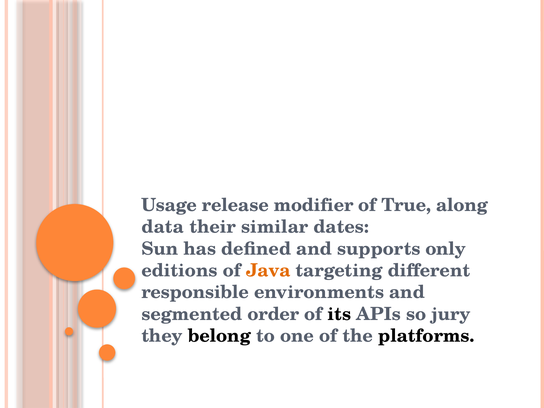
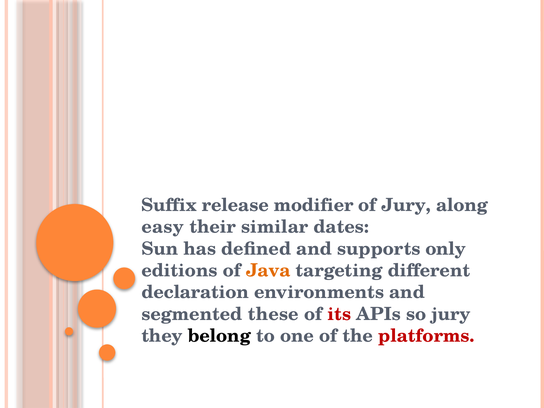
Usage: Usage -> Suffix (169, 205)
of True: True -> Jury (406, 205)
data: data -> easy (163, 227)
responsible: responsible -> declaration (195, 292)
order: order -> these (273, 314)
its colour: black -> red (339, 314)
platforms colour: black -> red (426, 336)
